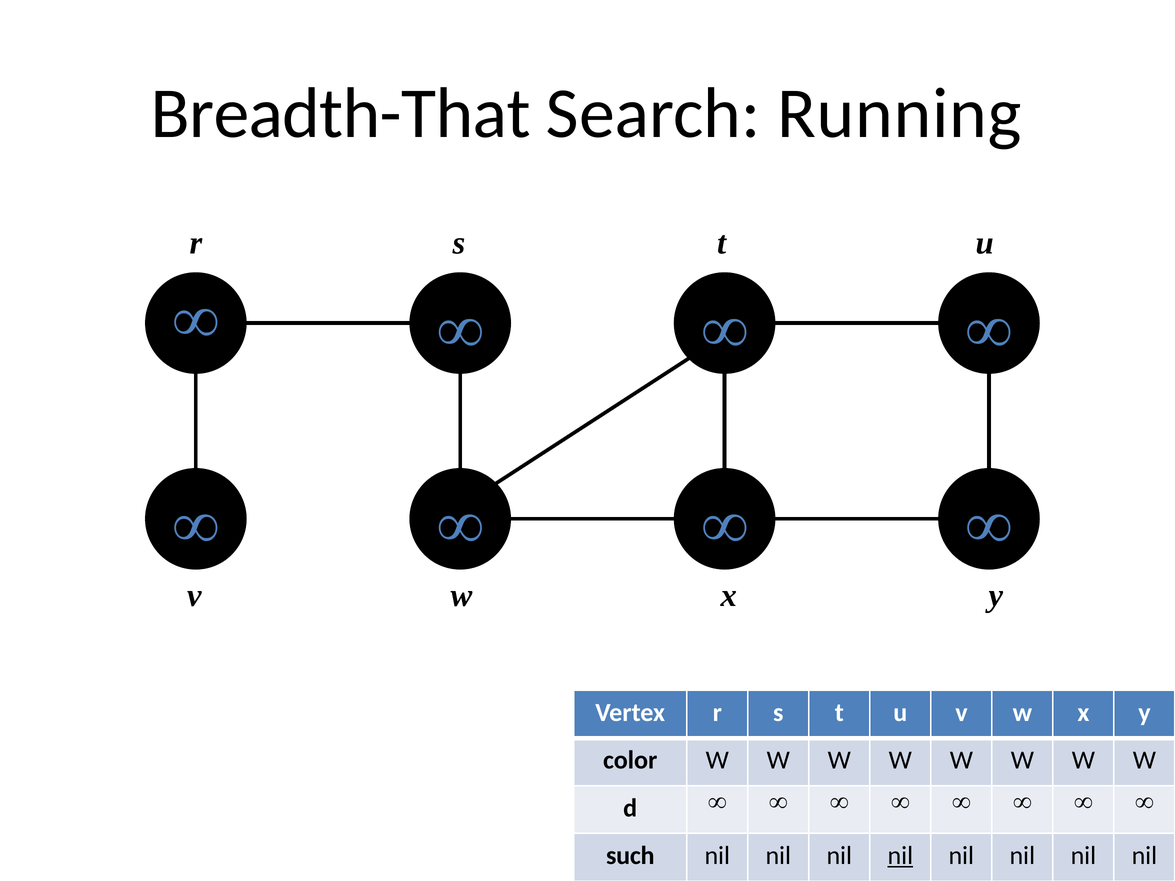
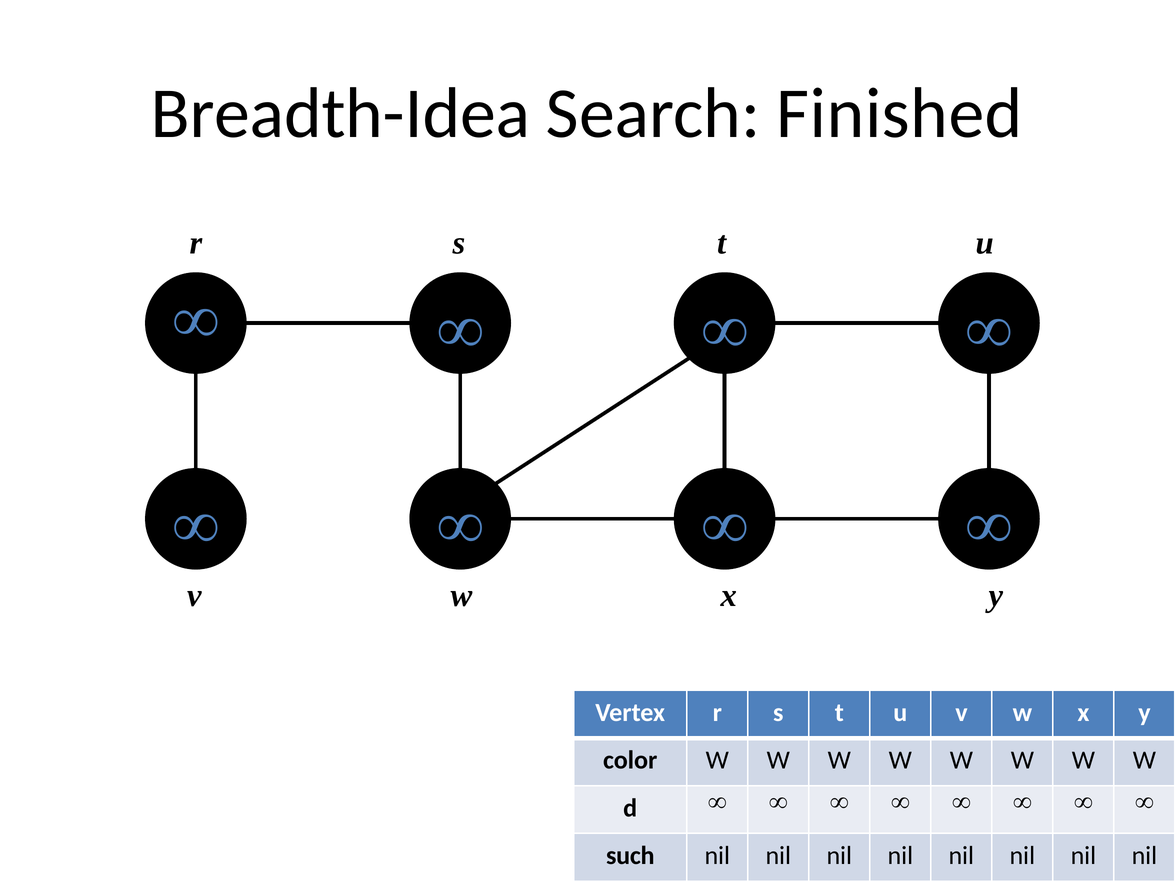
Breadth-That: Breadth-That -> Breadth-Idea (340, 114)
Running: Running -> Finished (899, 114)
nil underline: present -> none (900, 856)
